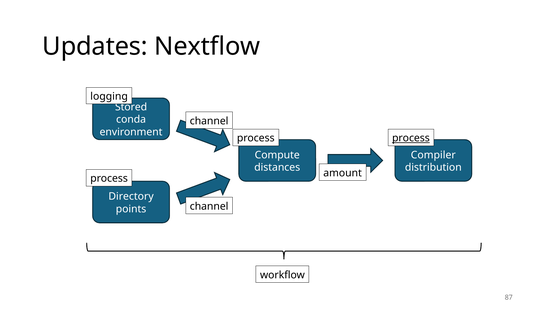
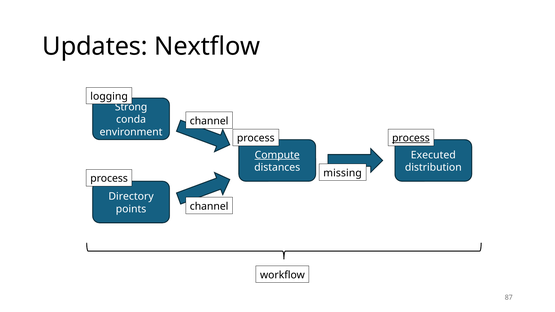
Stored: Stored -> Strong (131, 107)
Compute underline: none -> present (277, 155)
Compiler: Compiler -> Executed (433, 155)
amount: amount -> missing (343, 173)
